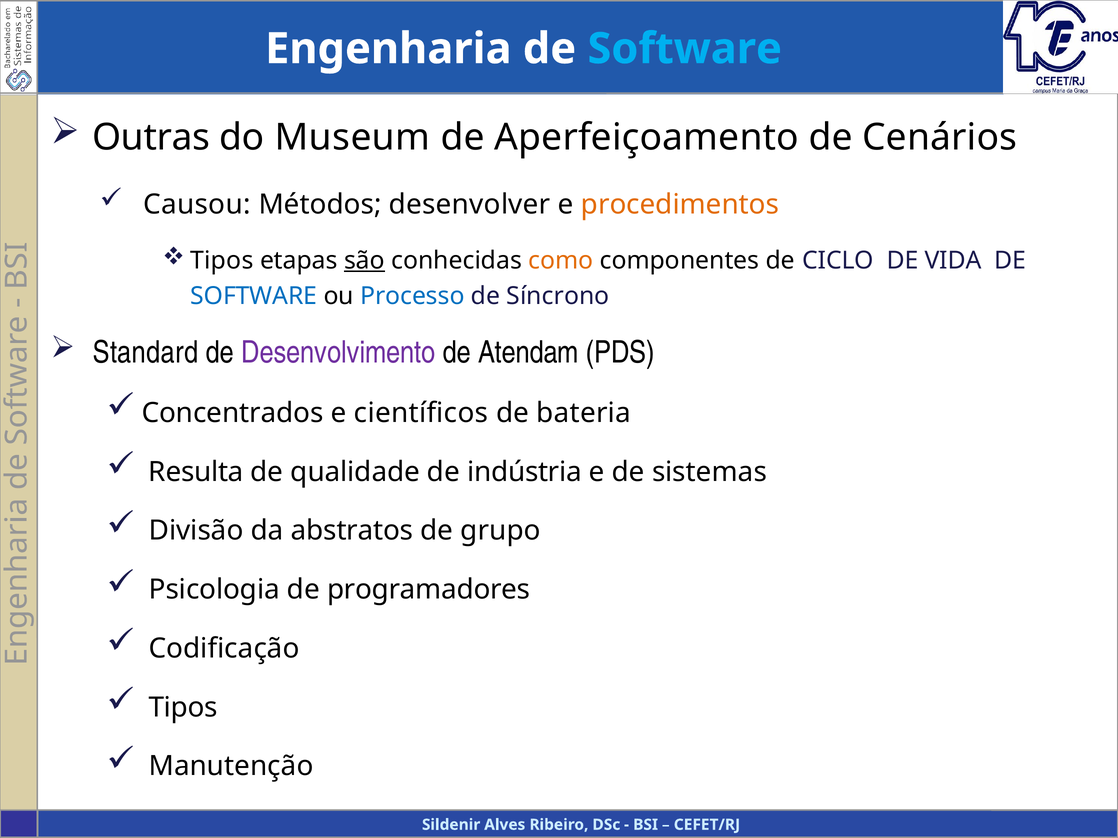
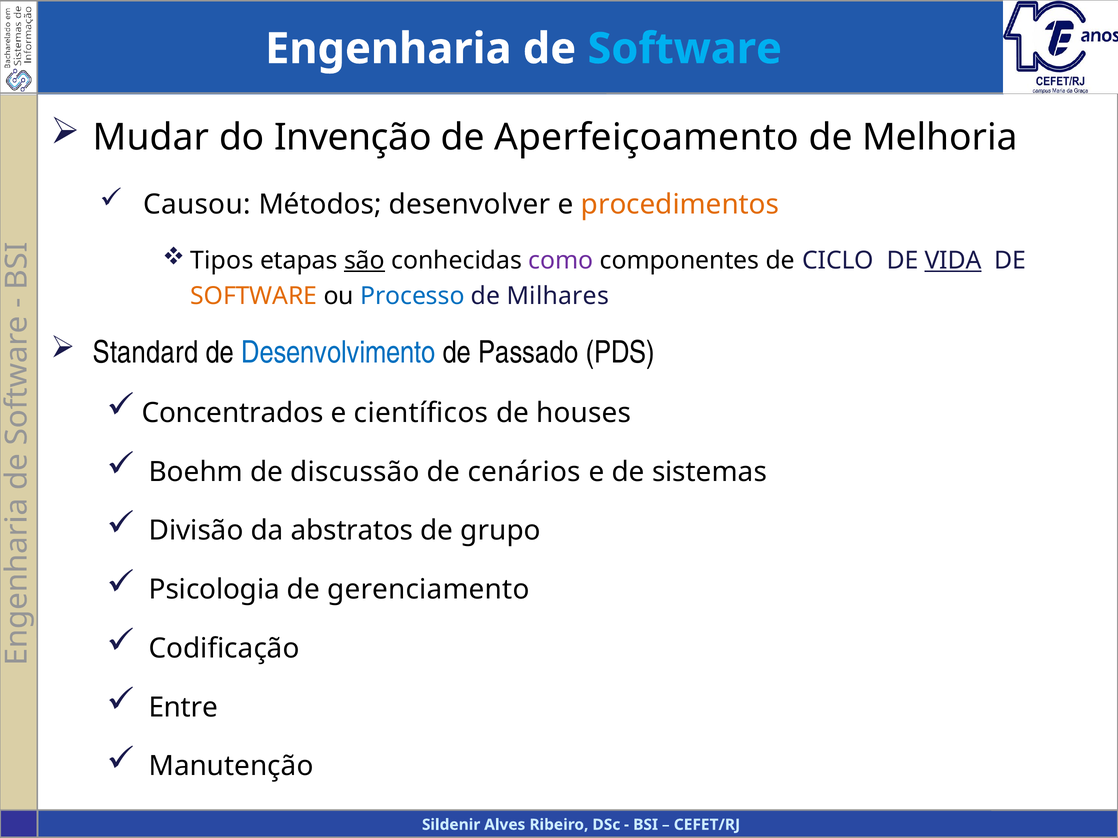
Outras: Outras -> Mudar (151, 137)
Museum: Museum -> Invenção (353, 137)
Cenários: Cenários -> Melhoria (940, 137)
como colour: orange -> purple (561, 261)
VIDA underline: none -> present (953, 261)
SOFTWARE colour: blue -> orange (254, 296)
Síncrono: Síncrono -> Milhares (558, 296)
Desenvolvimento colour: purple -> blue (338, 353)
Atendam: Atendam -> Passado (528, 353)
bateria: bateria -> houses (584, 413)
Resulta: Resulta -> Boehm (196, 472)
qualidade: qualidade -> discussão (355, 472)
indústria: indústria -> cenários (524, 472)
programadores: programadores -> gerenciamento (428, 590)
Tipos: Tipos -> Entre (183, 708)
